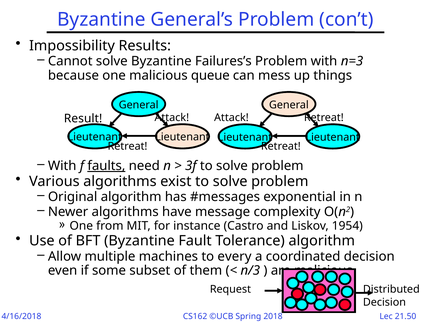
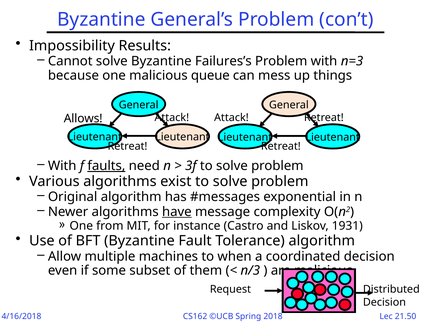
Result: Result -> Allows (83, 119)
have underline: none -> present (177, 212)
1954: 1954 -> 1931 (347, 226)
every: every -> when (235, 257)
